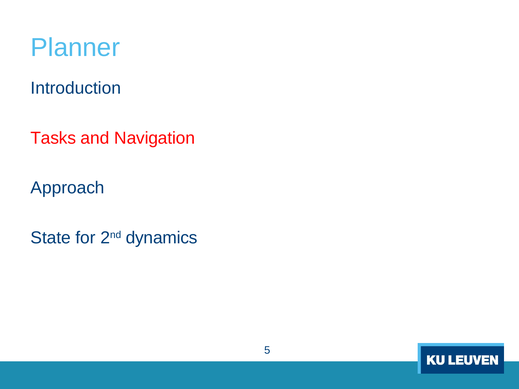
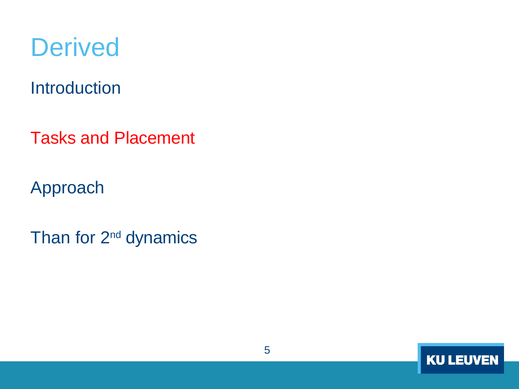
Planner: Planner -> Derived (75, 48)
Navigation: Navigation -> Placement (155, 138)
State: State -> Than (51, 238)
